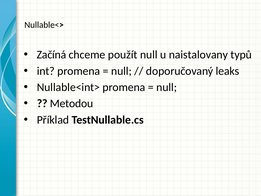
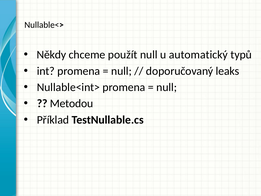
Začíná: Začíná -> Někdy (51, 55)
naistalovany: naistalovany -> automatický (198, 55)
